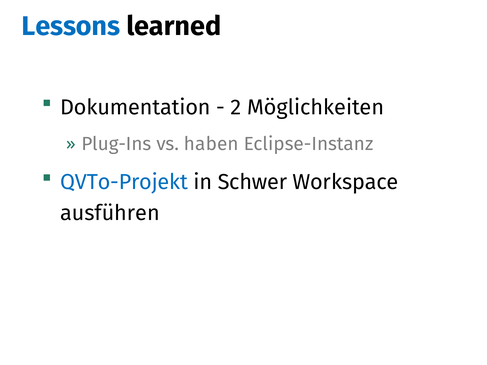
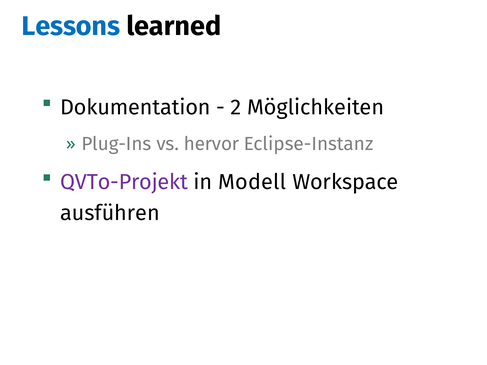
haben: haben -> hervor (212, 144)
QVTo-Projekt colour: blue -> purple (124, 182)
Schwer: Schwer -> Modell (252, 182)
